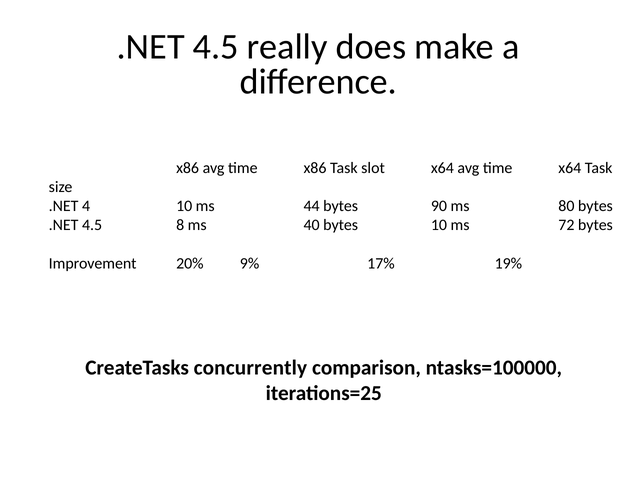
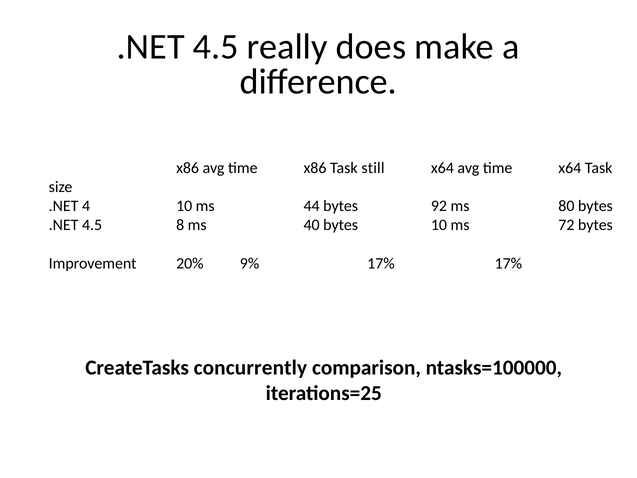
slot: slot -> still (373, 168)
90: 90 -> 92 (439, 206)
17% 19%: 19% -> 17% (508, 263)
